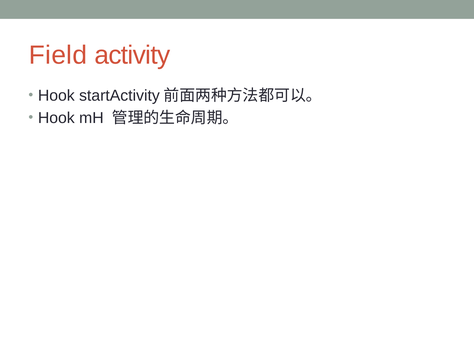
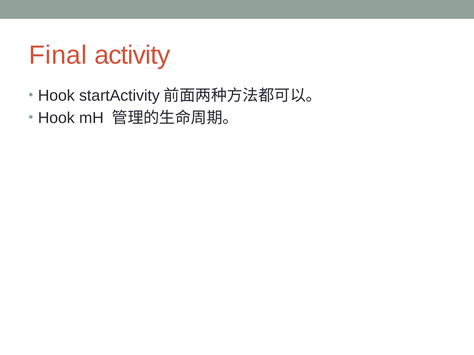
Field: Field -> Final (58, 55)
